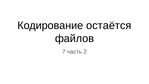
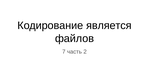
остаётся: остаётся -> является (109, 25)
